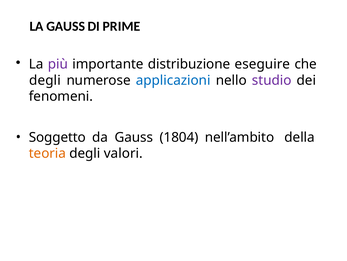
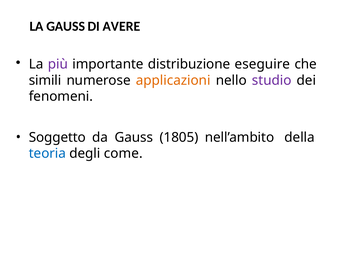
PRIME: PRIME -> AVERE (121, 26)
degli: degli -> simili (45, 80)
applicazioni colour: blue -> orange (173, 80)
1804: 1804 -> 1805 (179, 137)
teoria colour: orange -> blue (47, 153)
valori: valori -> come (123, 153)
